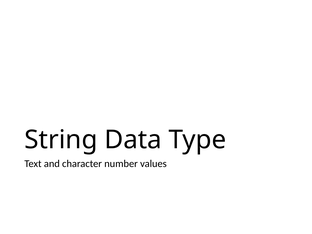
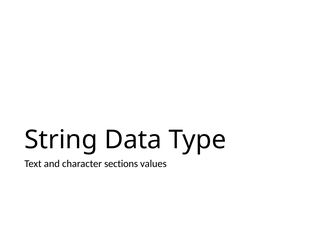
number: number -> sections (121, 164)
